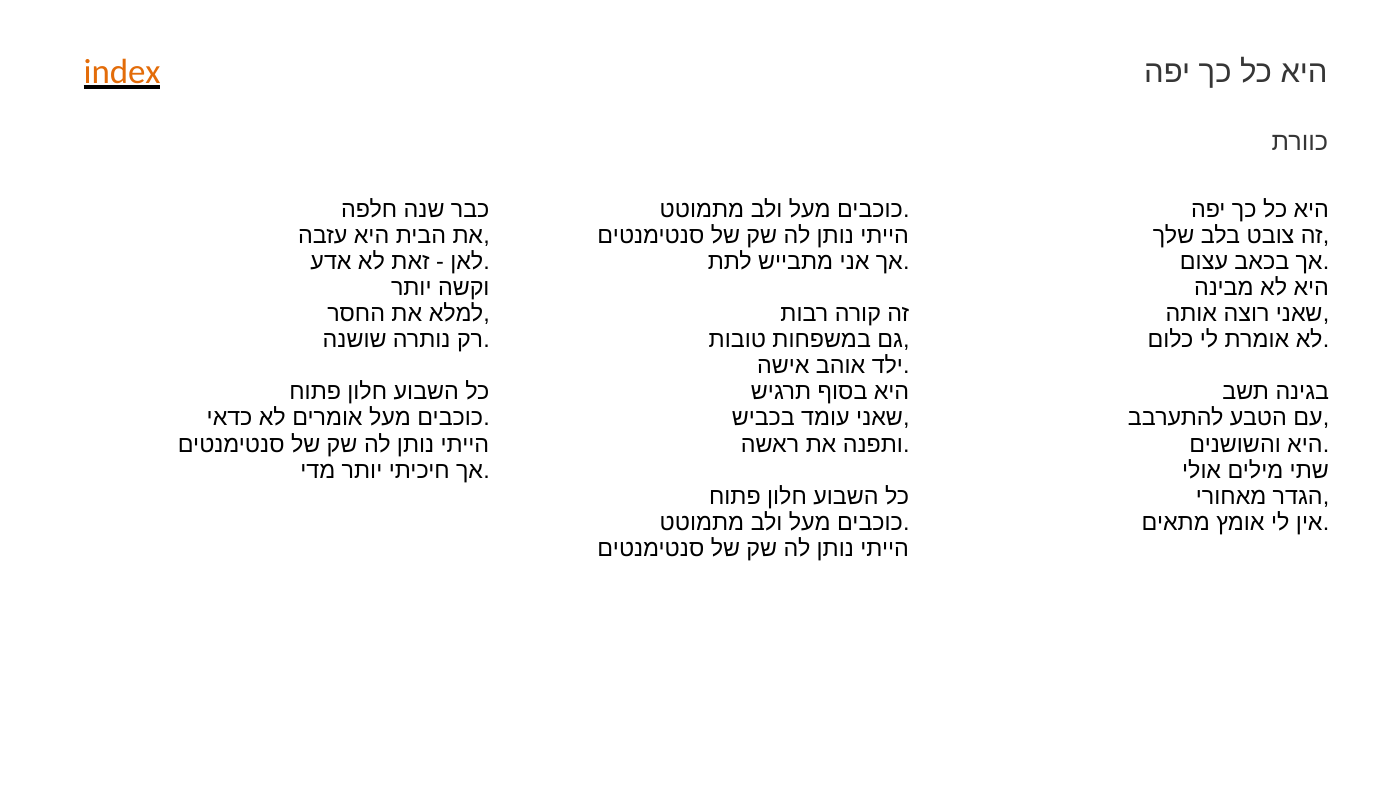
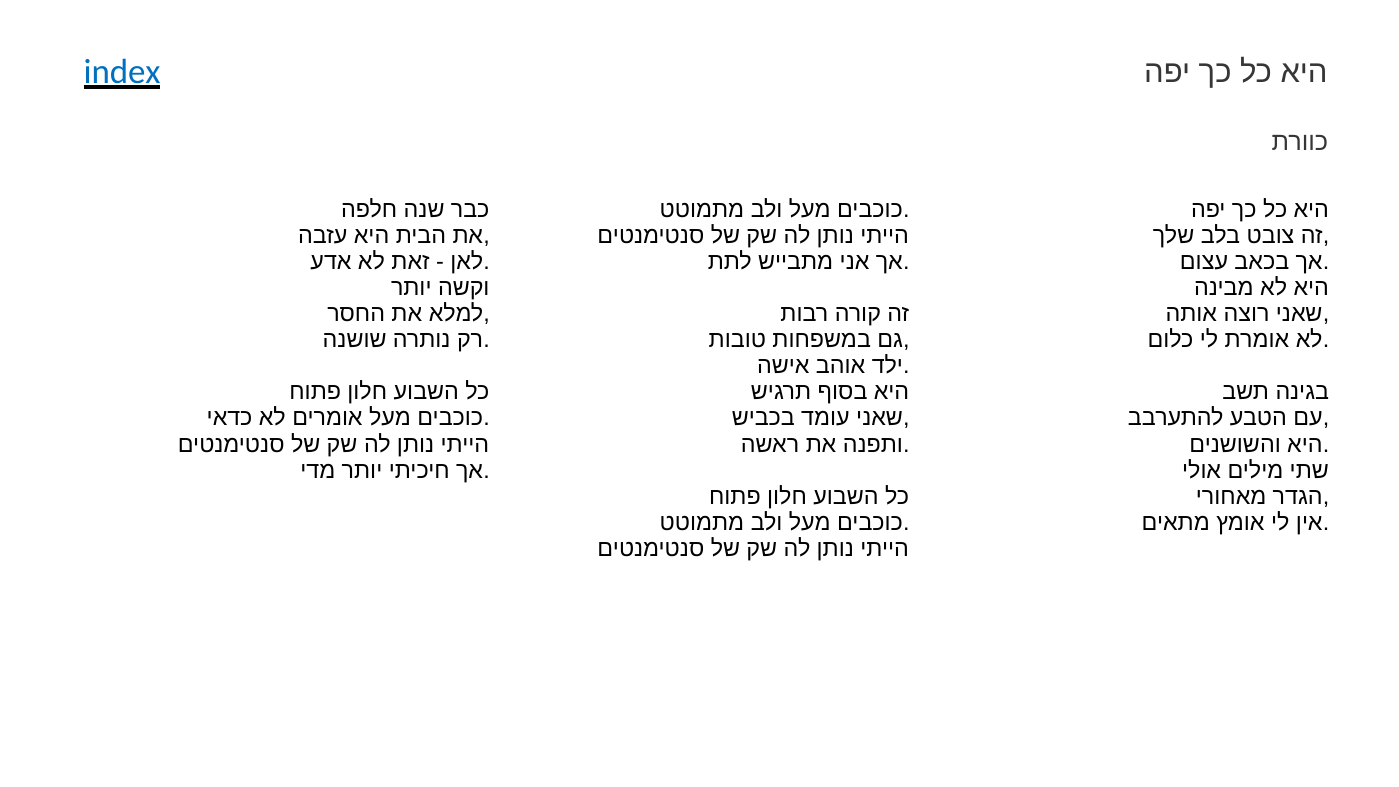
index colour: orange -> blue (122, 72)
